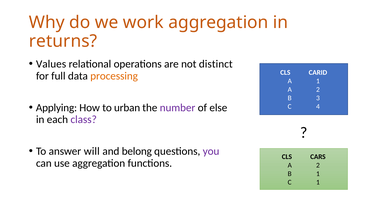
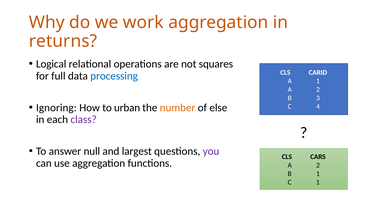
Values: Values -> Logical (51, 64)
distinct: distinct -> squares (216, 64)
processing colour: orange -> blue (114, 76)
Applying: Applying -> Ignoring (56, 108)
number colour: purple -> orange (178, 108)
will: will -> null (92, 151)
belong: belong -> largest (137, 151)
